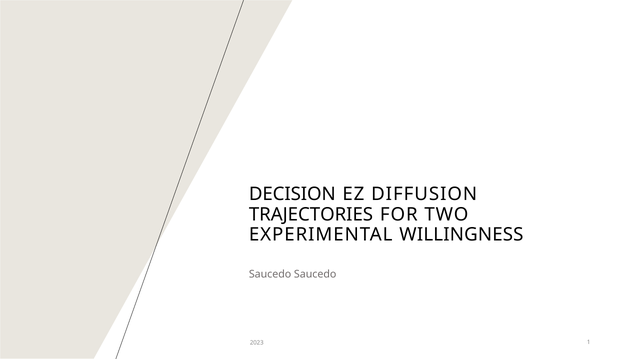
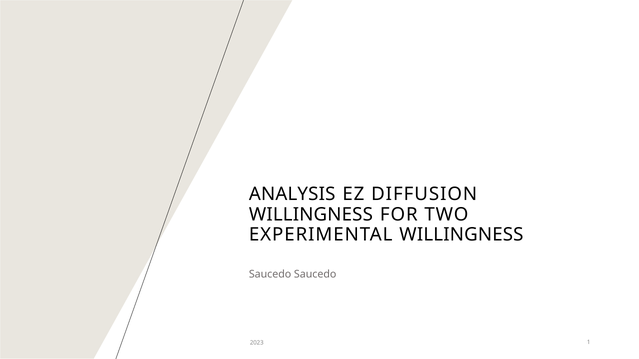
DECISION: DECISION -> ANALYSIS (292, 195)
TRAJECTORIES: TRAJECTORIES -> WILLINGNESS (311, 215)
